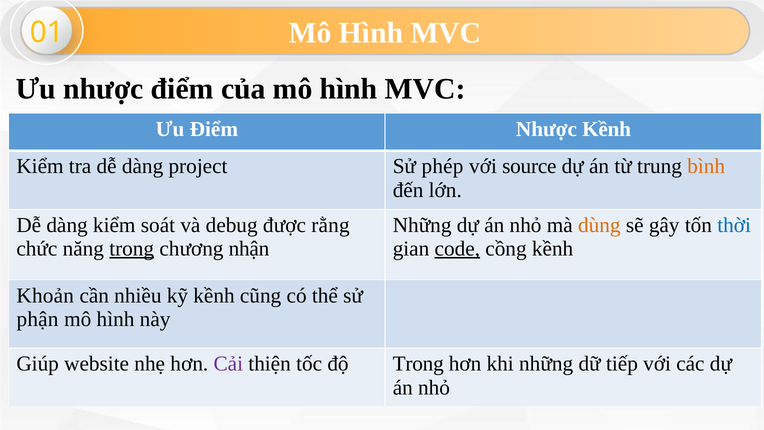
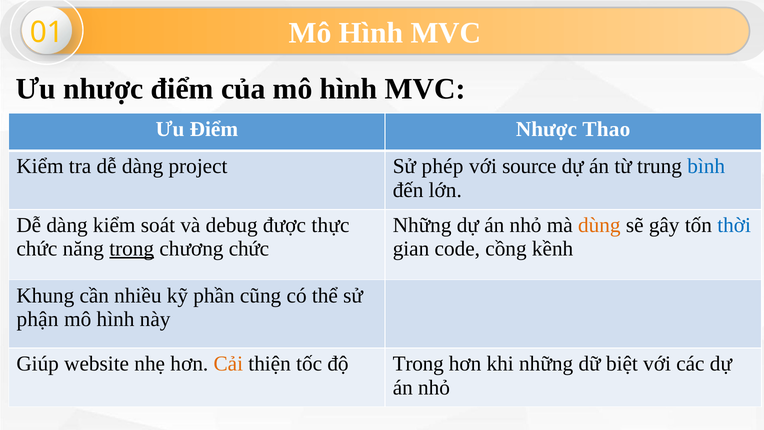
Nhược Kềnh: Kềnh -> Thao (606, 129)
bình colour: orange -> blue (706, 166)
rằng: rằng -> thực (330, 225)
chương nhận: nhận -> chức (249, 249)
code underline: present -> none (457, 249)
Khoản: Khoản -> Khung (45, 295)
kỹ kềnh: kềnh -> phần (214, 295)
Cải colour: purple -> orange (228, 364)
tiếp: tiếp -> biệt (622, 364)
